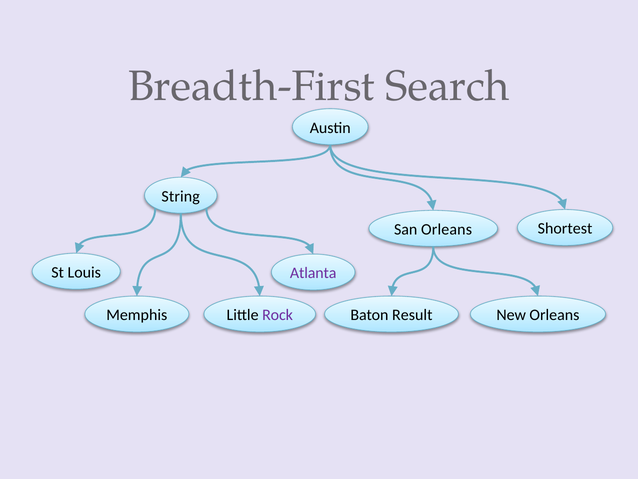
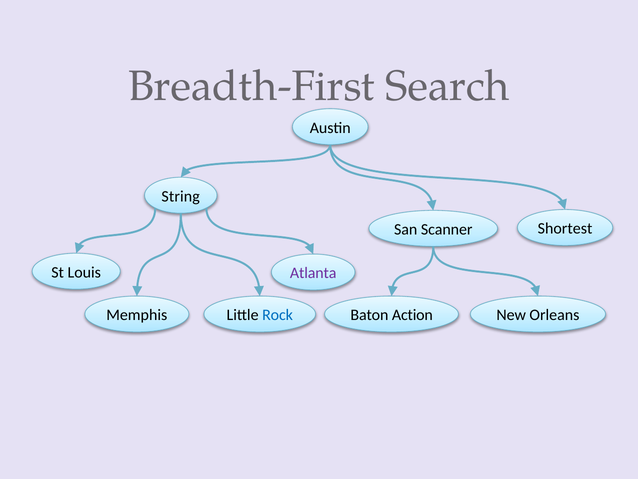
San Orleans: Orleans -> Scanner (447, 229)
Rock colour: purple -> blue (278, 315)
Result: Result -> Action (412, 315)
